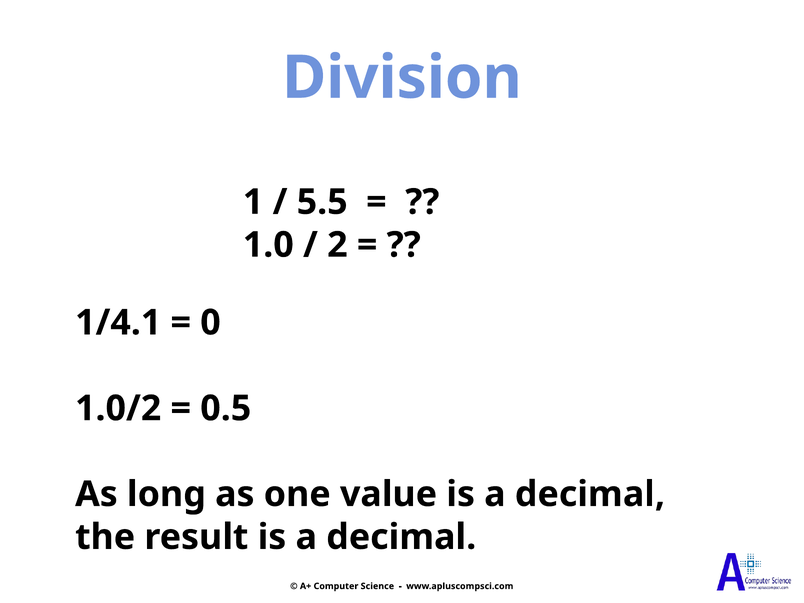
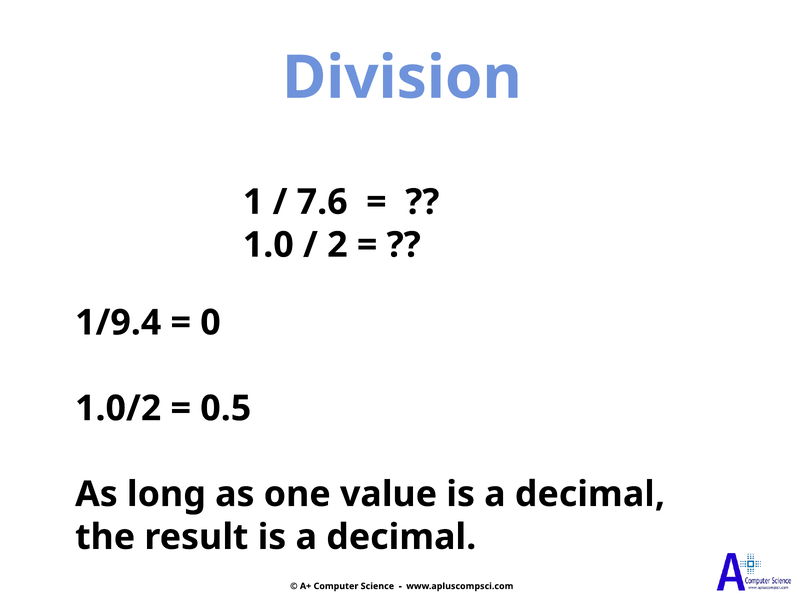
5.5: 5.5 -> 7.6 (322, 202)
1/4.1: 1/4.1 -> 1/9.4 (118, 323)
